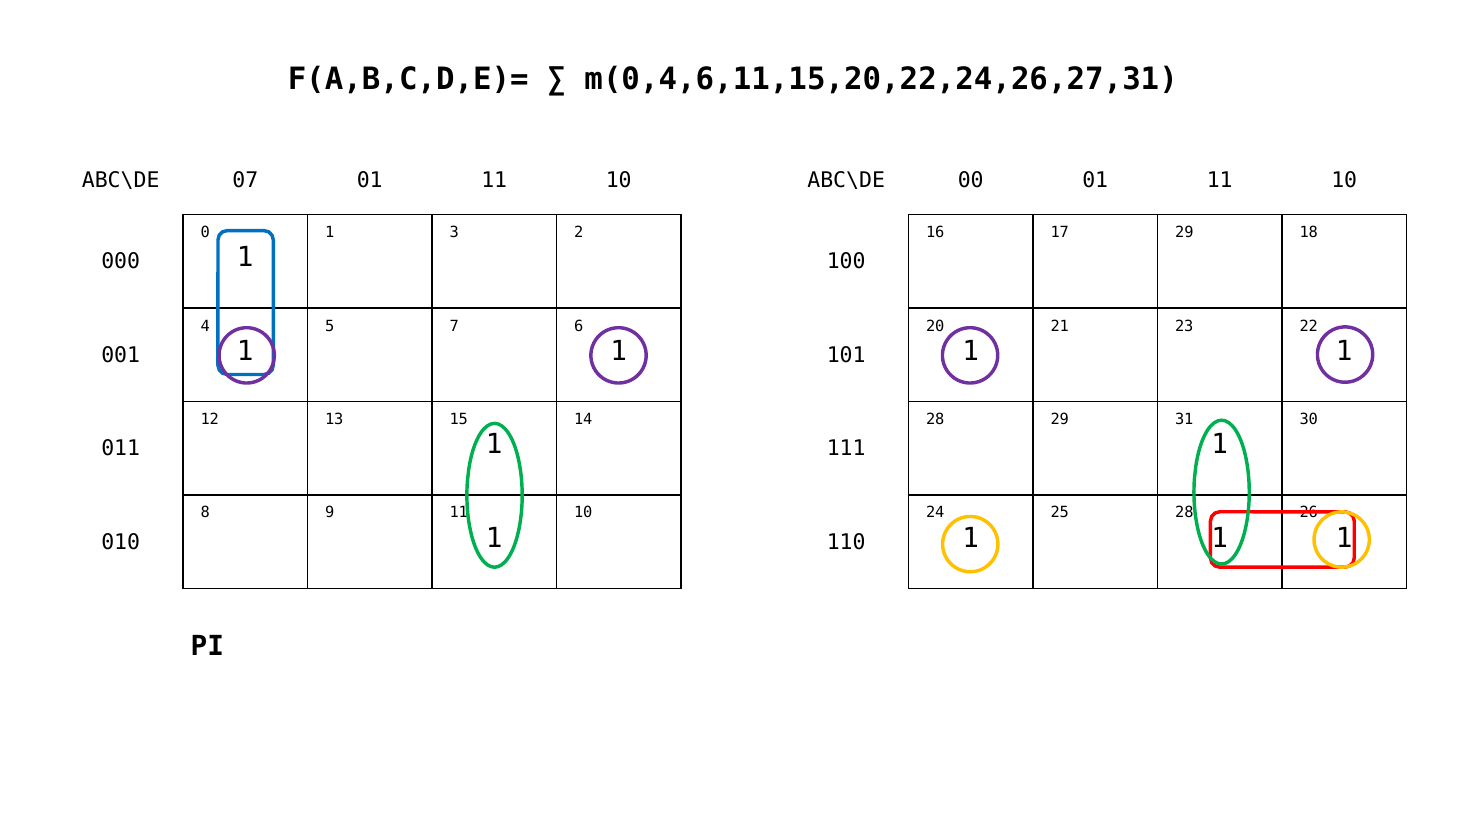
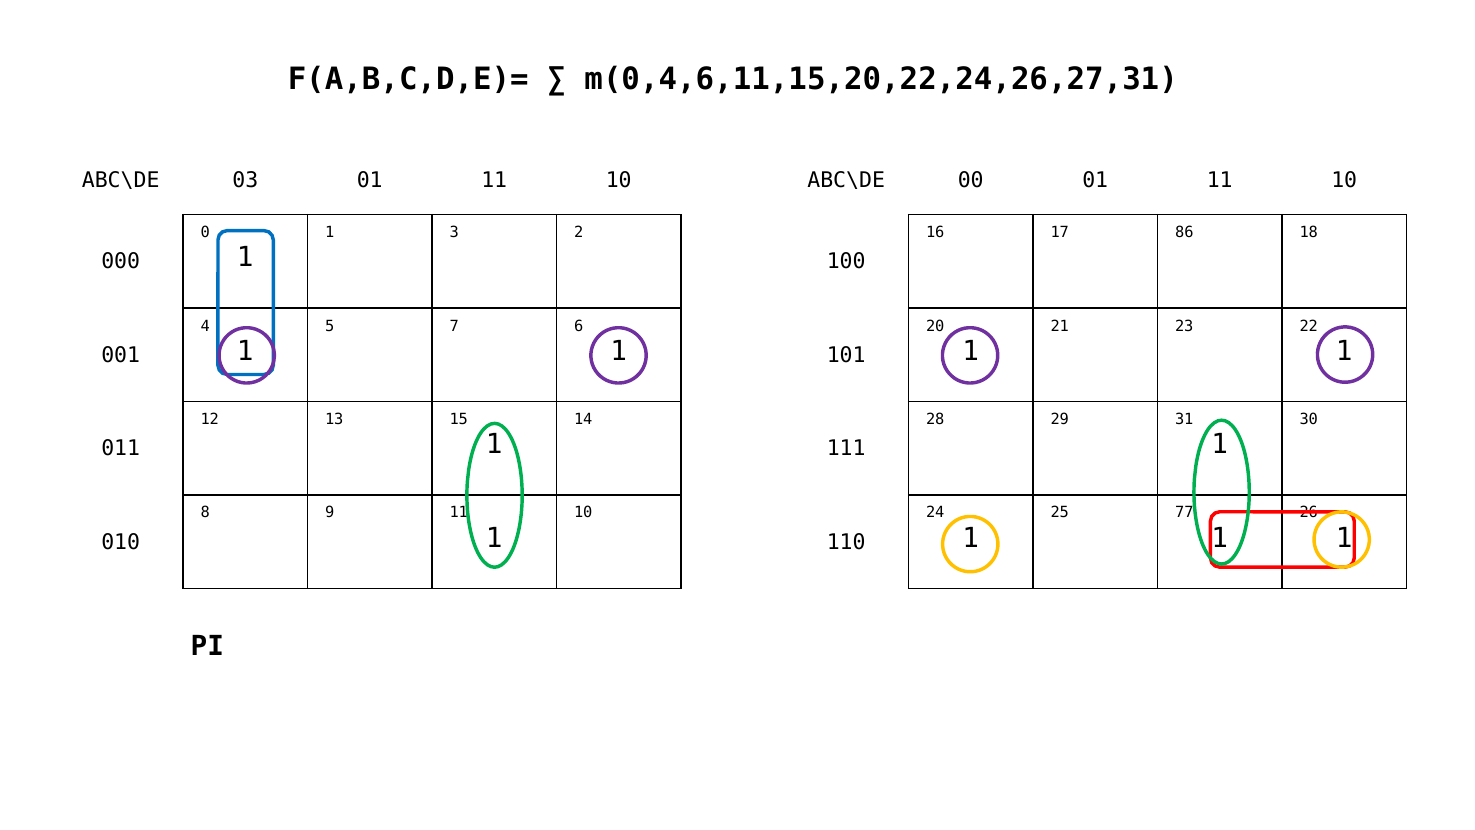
07: 07 -> 03 (245, 180)
17 29: 29 -> 86 (1184, 233)
25 28: 28 -> 77 (1184, 513)
